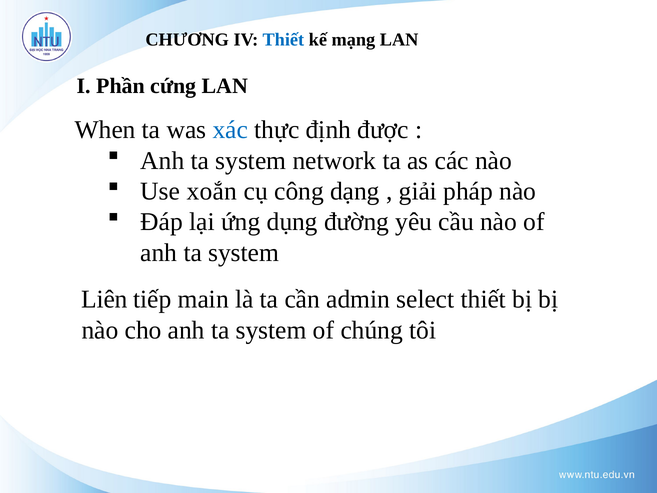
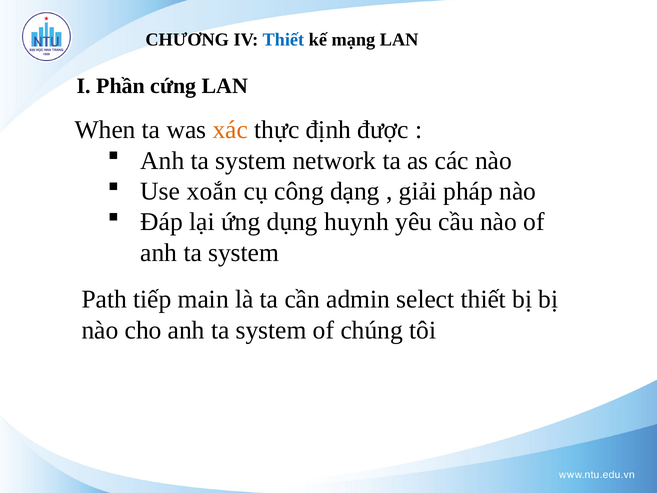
xác colour: blue -> orange (230, 130)
đường: đường -> huynh (356, 222)
Liên: Liên -> Path (104, 299)
